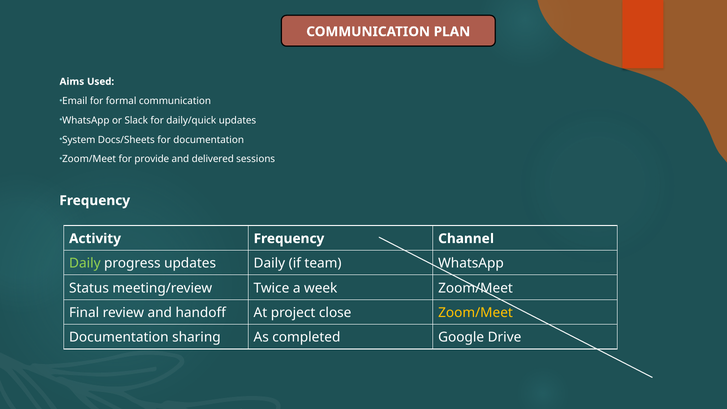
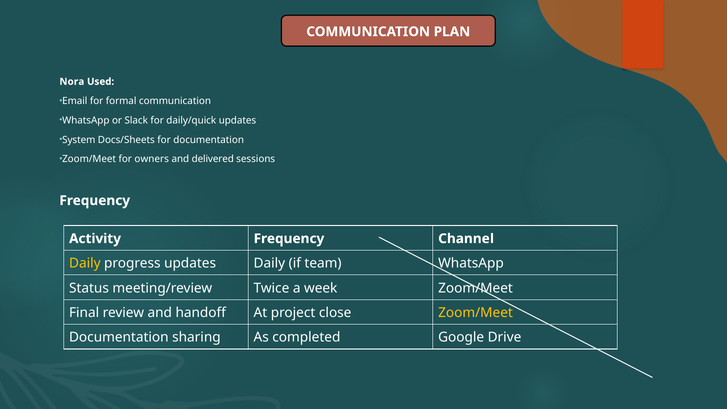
Aims: Aims -> Nora (72, 82)
provide: provide -> owners (152, 159)
Daily colour: light green -> yellow (85, 263)
